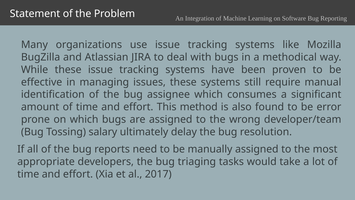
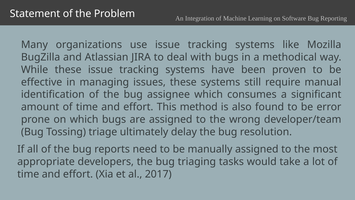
salary: salary -> triage (103, 132)
